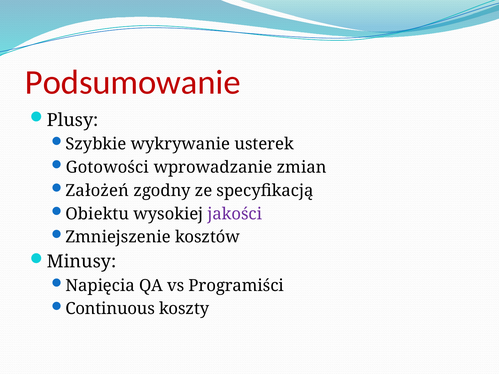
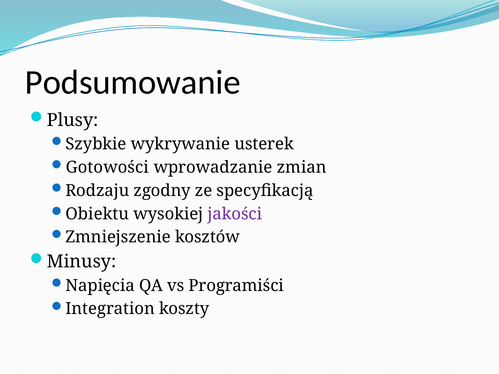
Podsumowanie colour: red -> black (133, 82)
Założeń: Założeń -> Rodzaju (97, 191)
Continuous: Continuous -> Integration (110, 309)
